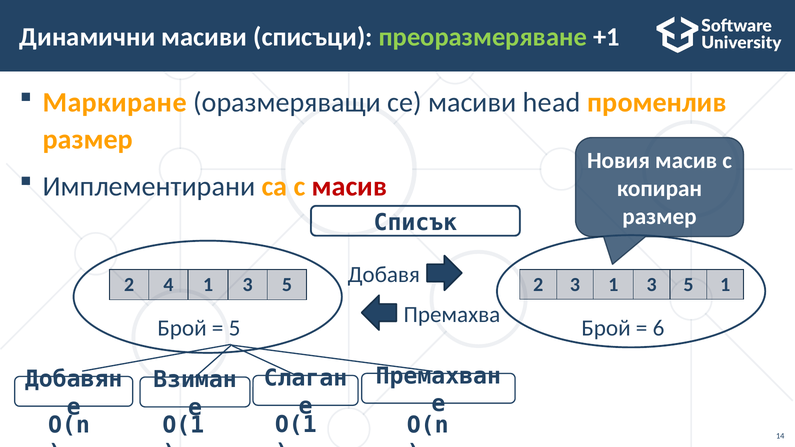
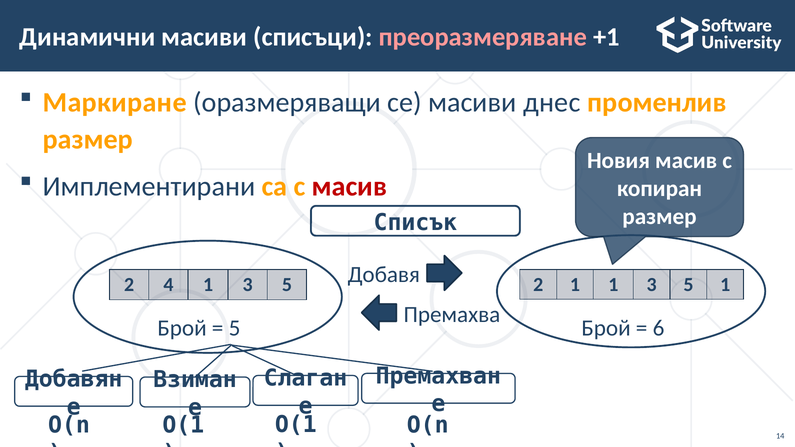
преоразмеряване colour: light green -> pink (483, 37)
head: head -> днес (552, 103)
2 3: 3 -> 1 (575, 285)
